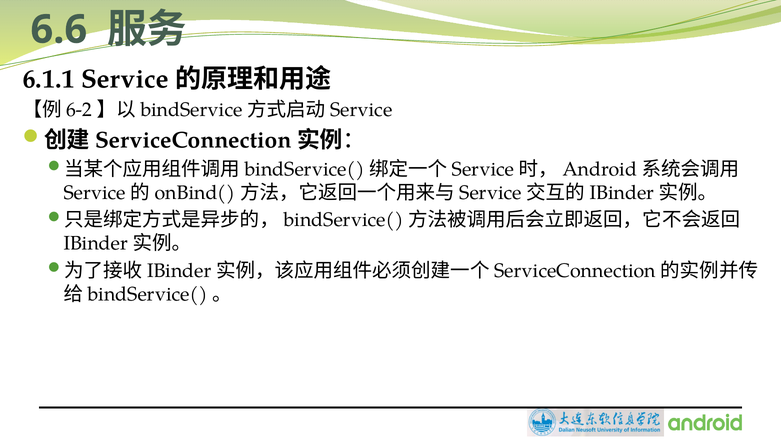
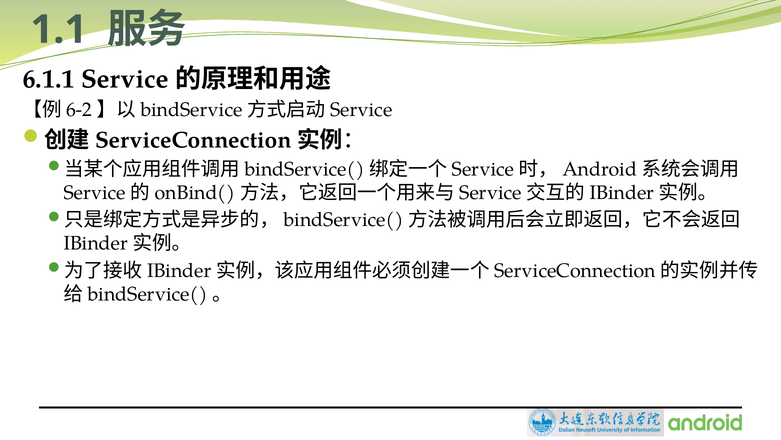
6.6: 6.6 -> 1.1 (59, 30)
